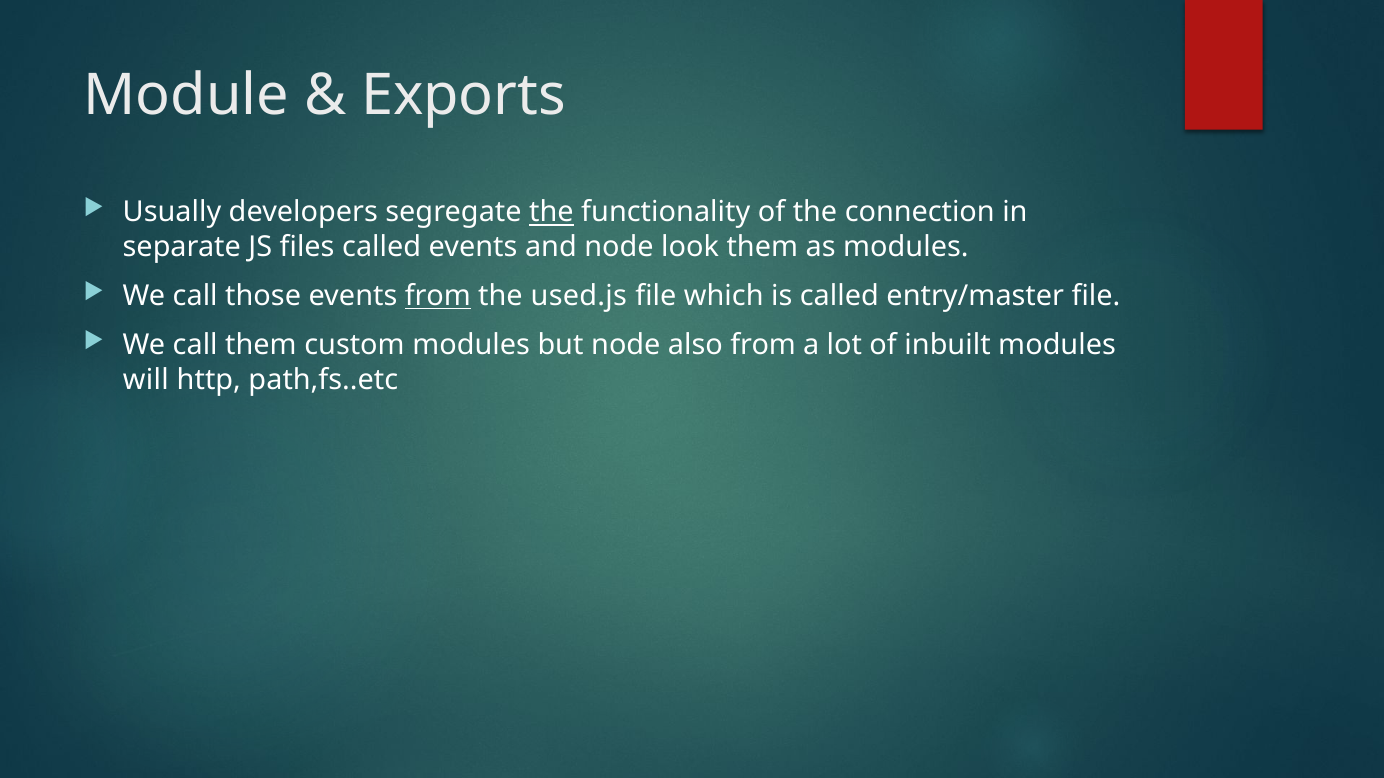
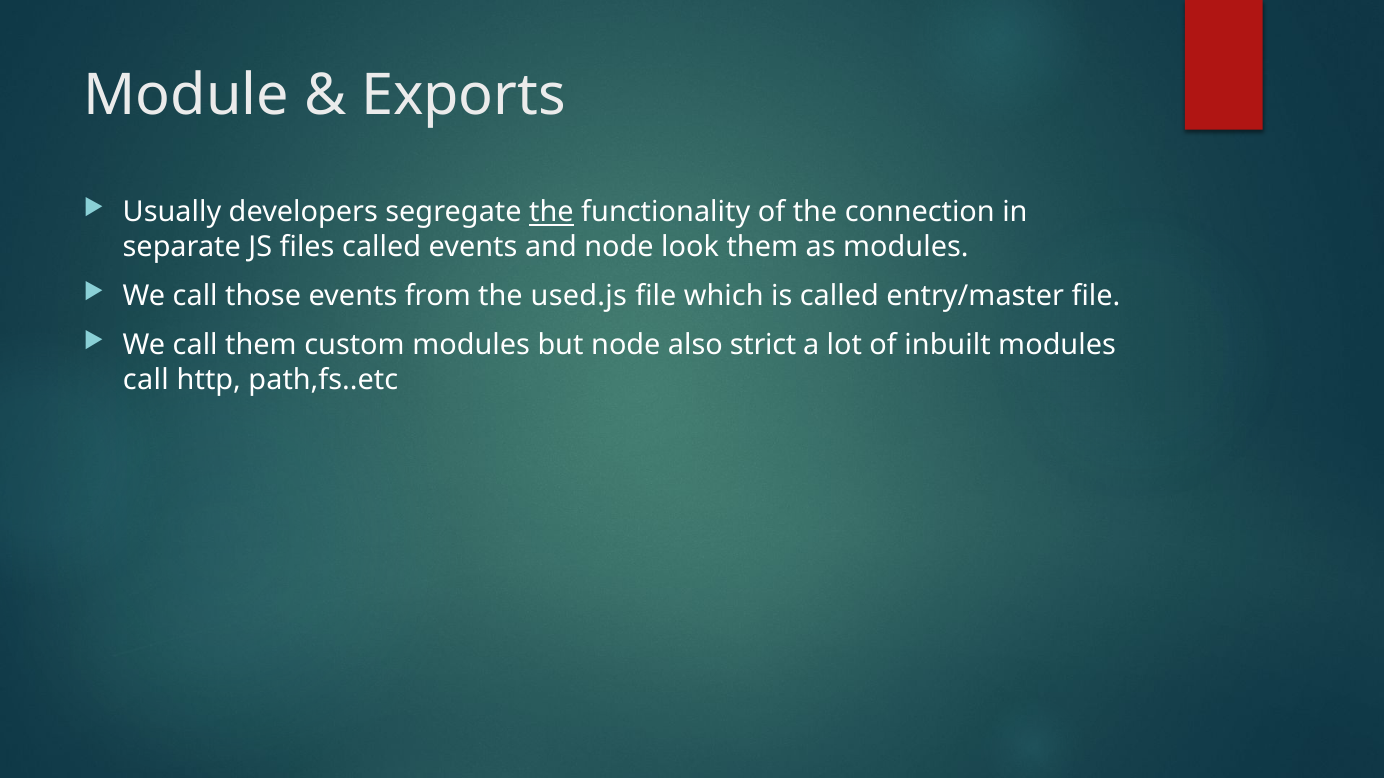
from underline: present -> none (438, 296)
also from: from -> strict (763, 345)
will: will -> call (146, 380)
